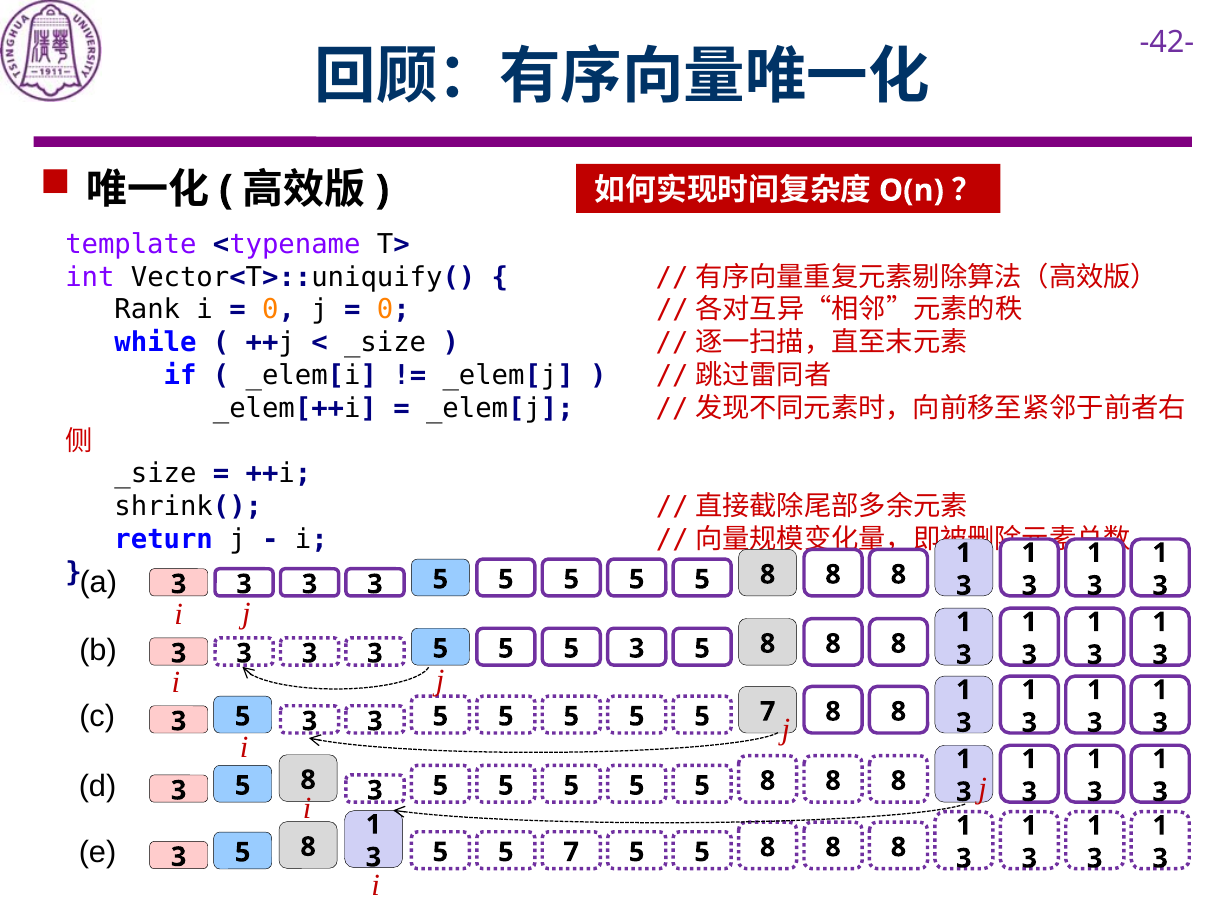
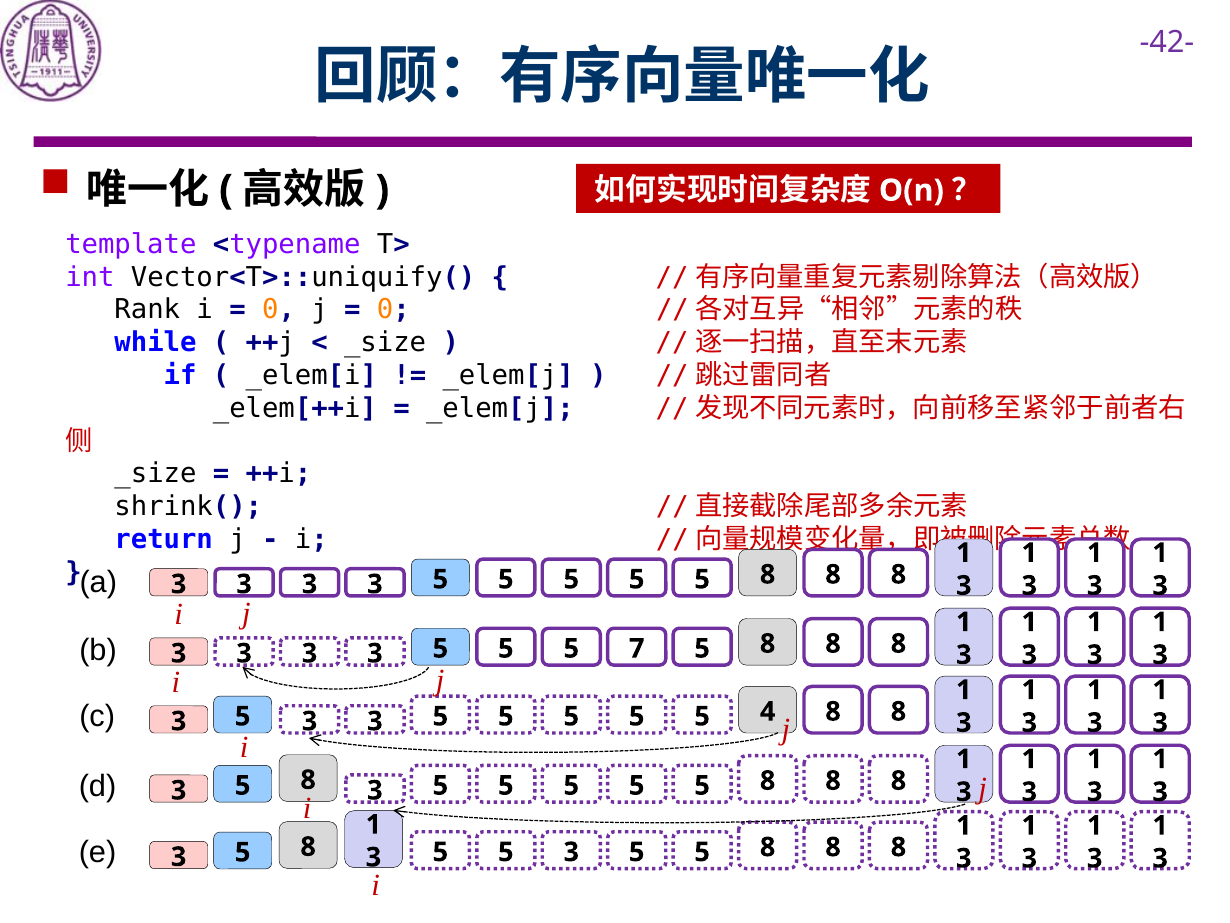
5 3: 3 -> 7 (637, 648)
5 5 7: 7 -> 4 (768, 711)
7: 7 -> 3 (571, 852)
